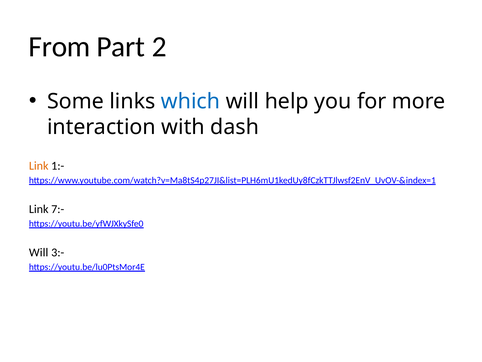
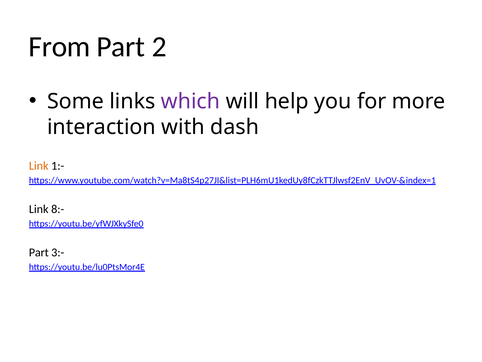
which colour: blue -> purple (191, 101)
7:-: 7:- -> 8:- (58, 209)
Will: Will -> Part (39, 252)
